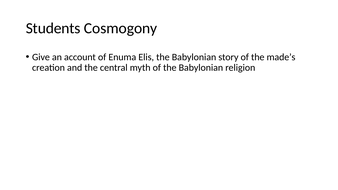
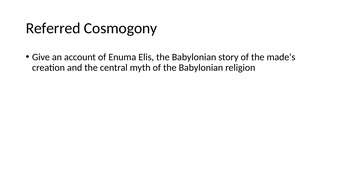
Students: Students -> Referred (53, 28)
